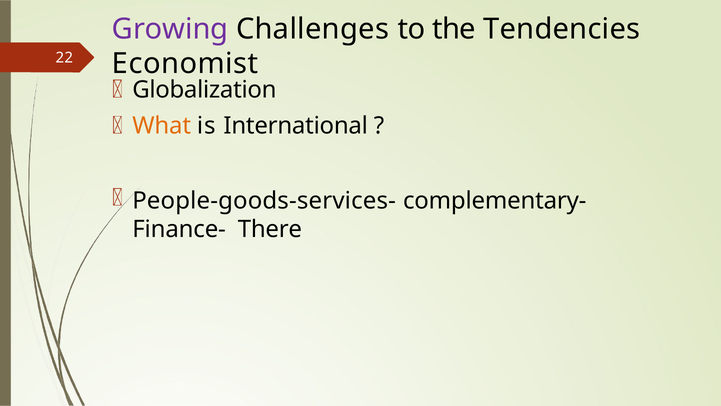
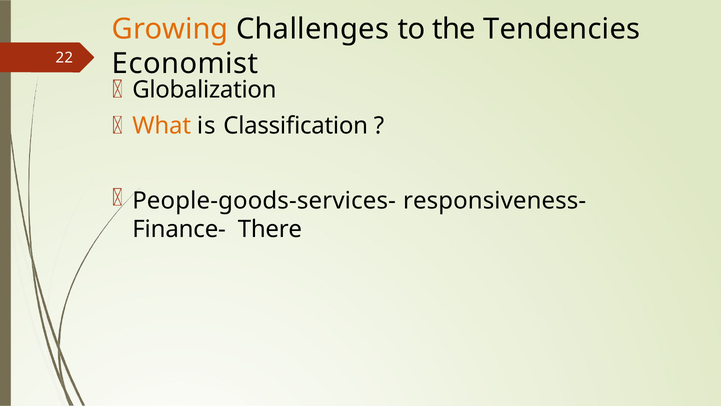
Growing colour: purple -> orange (170, 29)
International: International -> Classiﬁcation (296, 126)
complementary-: complementary- -> responsiveness- (495, 201)
